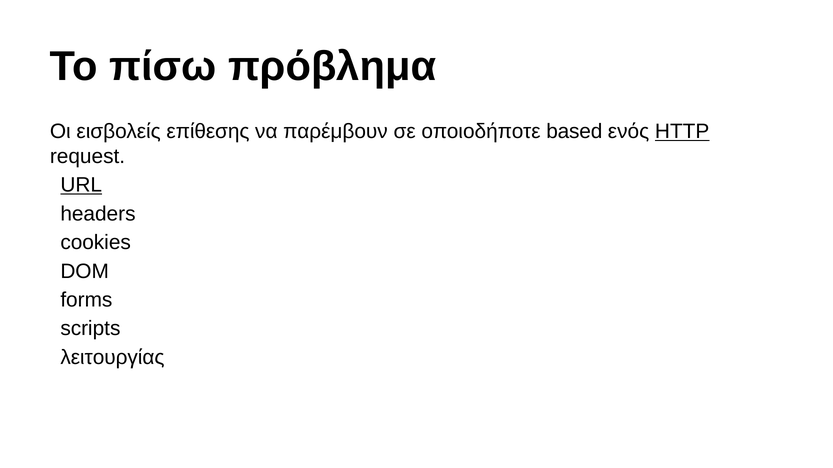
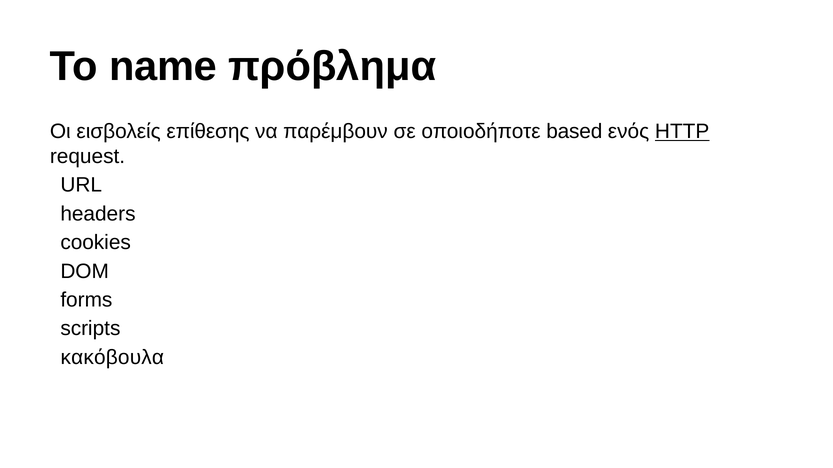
πίσω: πίσω -> name (163, 66)
URL underline: present -> none (81, 185)
λειτουργίας: λειτουργίας -> κακόβουλα (112, 358)
